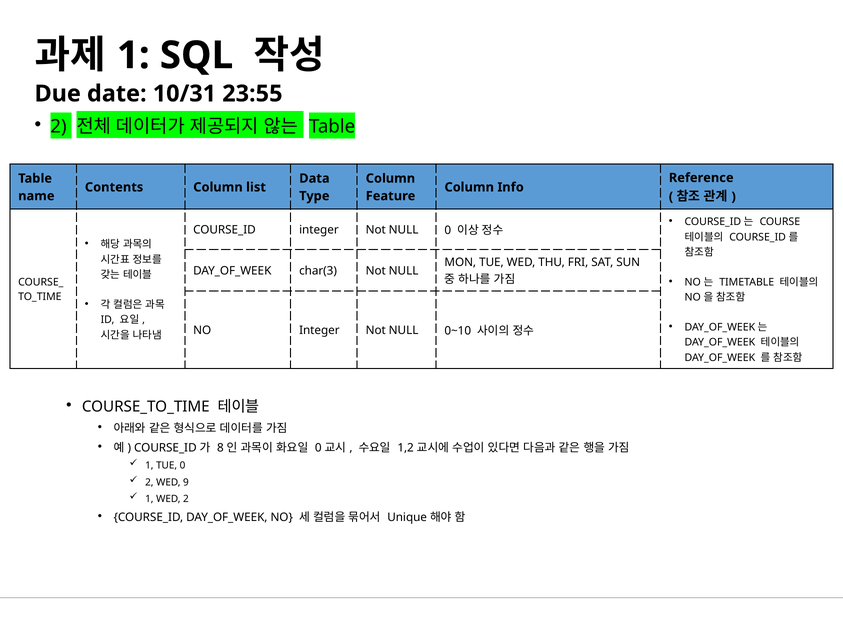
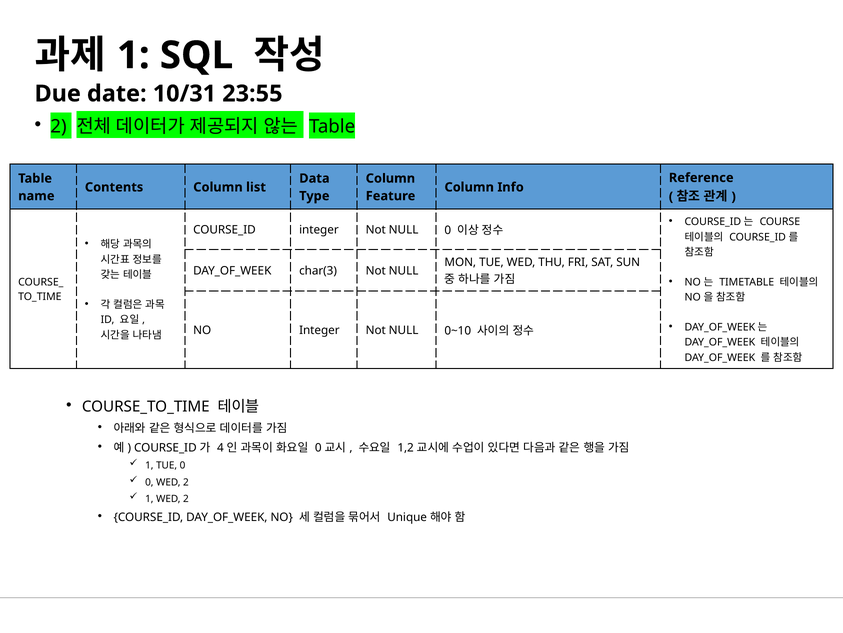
8: 8 -> 4 (220, 447)
2: 2 -> 0 (149, 482)
9: 9 -> 2 (186, 482)
